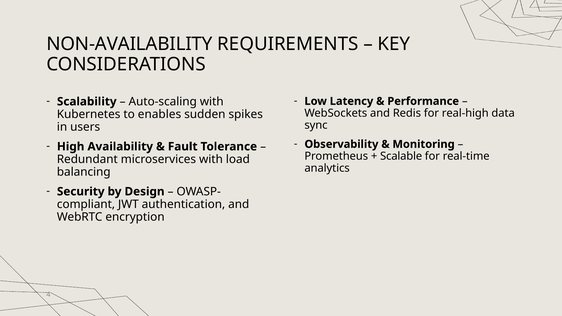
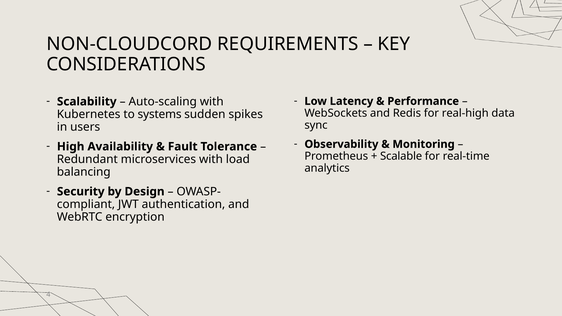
NON-AVAILABILITY: NON-AVAILABILITY -> NON-CLOUDCORD (129, 44)
enables: enables -> systems (160, 114)
